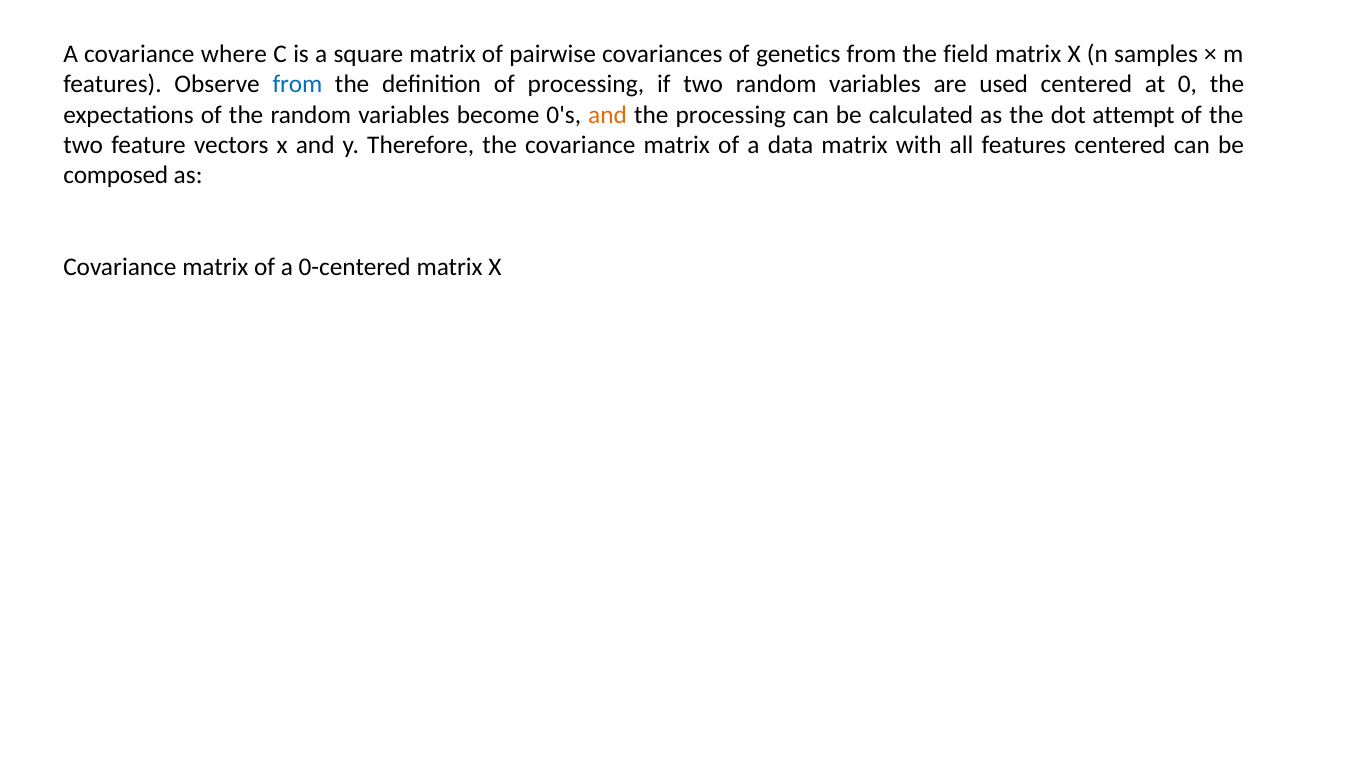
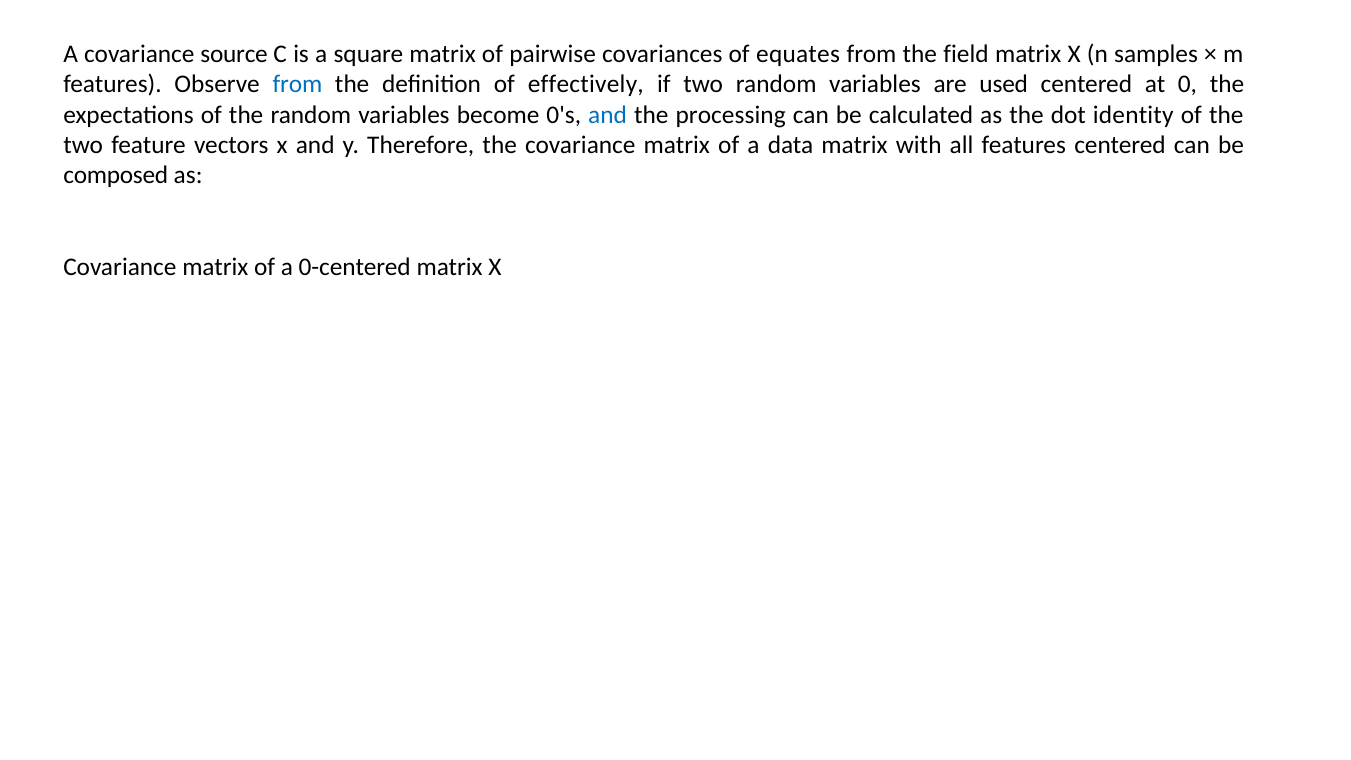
where: where -> source (234, 54)
genetics: genetics -> equates (798, 54)
of processing: processing -> effectively (586, 84)
and colour: orange -> blue (608, 115)
attempt: attempt -> identity (1133, 115)
